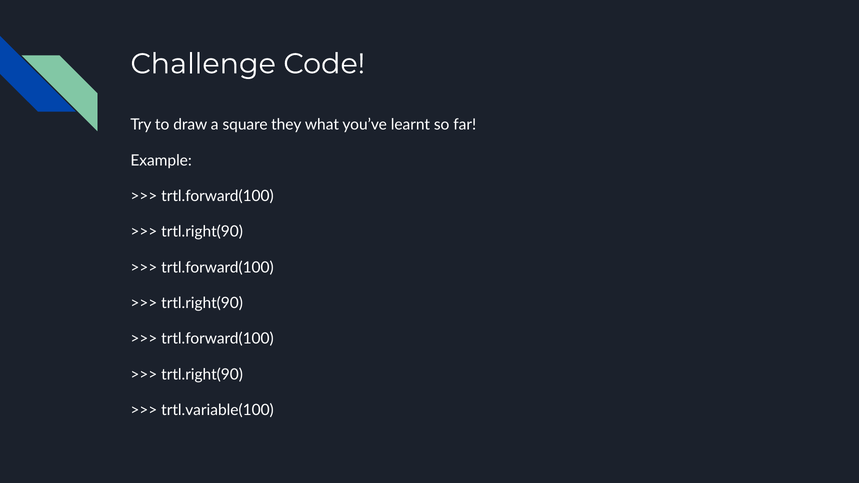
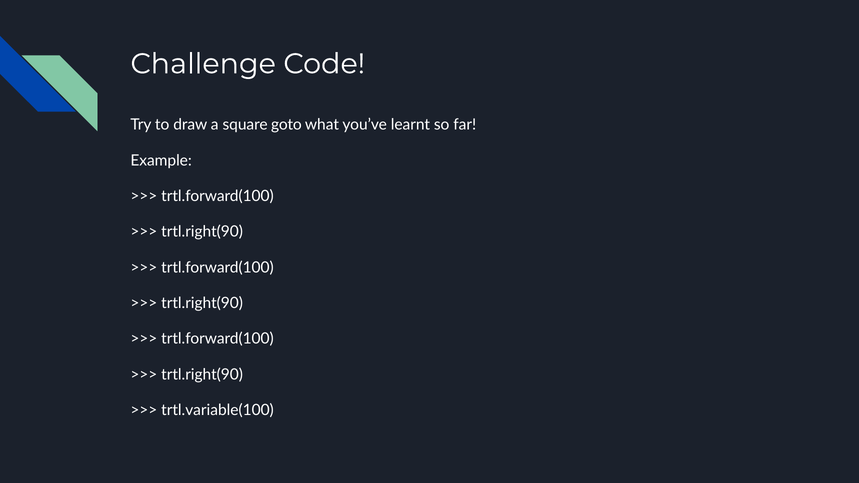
they: they -> goto (286, 125)
